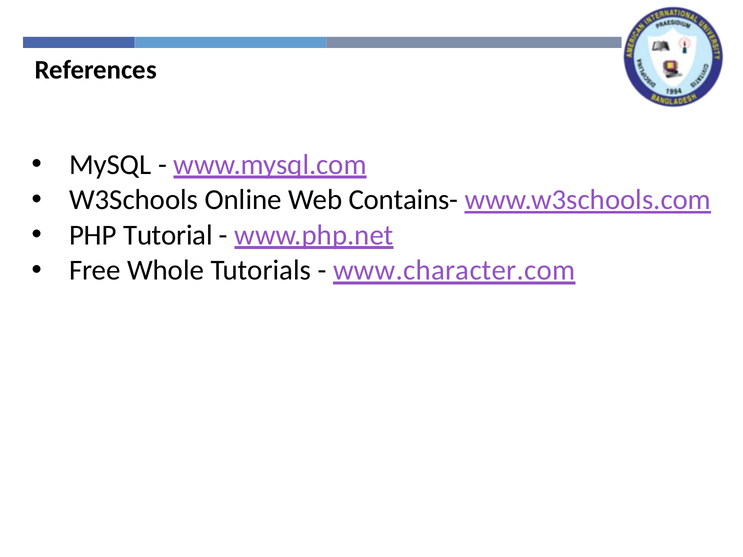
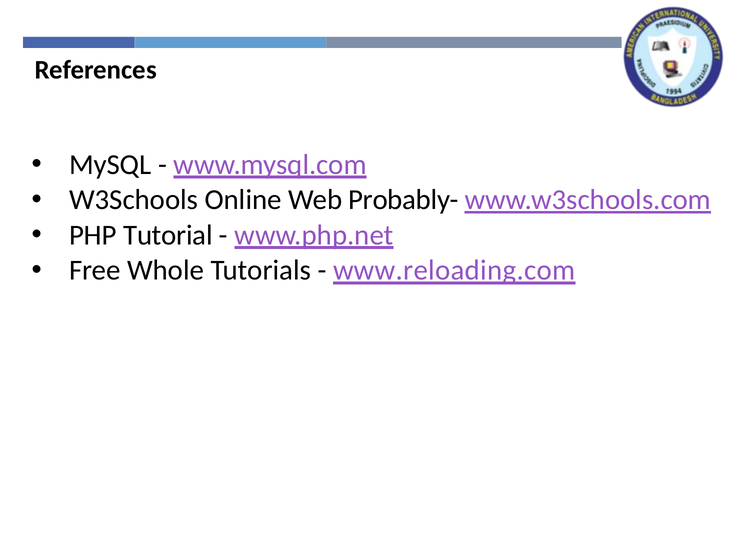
Contains-: Contains- -> Probably- (403, 200)
www.character.com: www.character.com -> www.reloading.com (454, 271)
